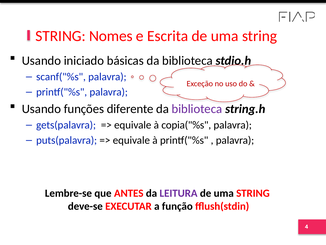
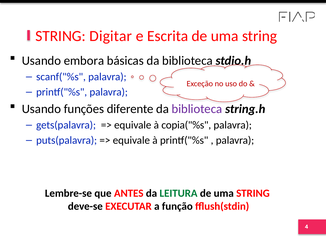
Nomes: Nomes -> Digitar (111, 36)
iniciado: iniciado -> embora (84, 60)
LEITURA colour: purple -> green (179, 193)
